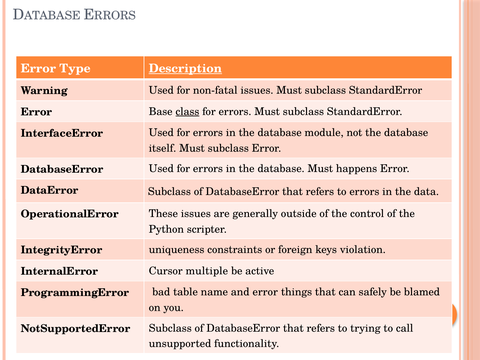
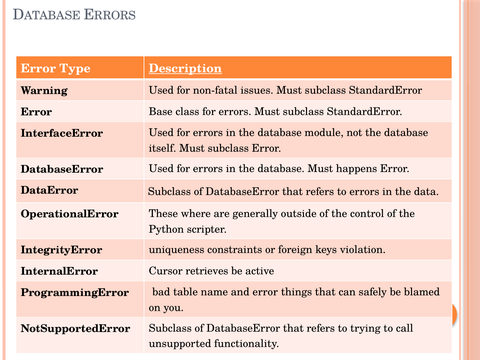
class underline: present -> none (187, 112)
These issues: issues -> where (196, 214)
multiple: multiple -> retrieves (207, 271)
